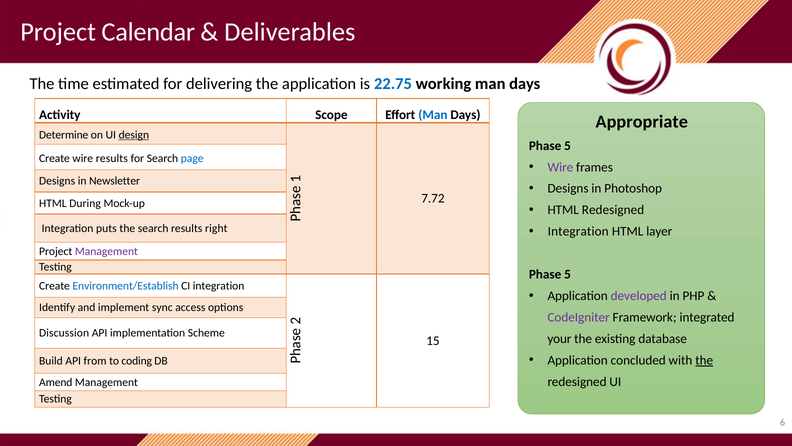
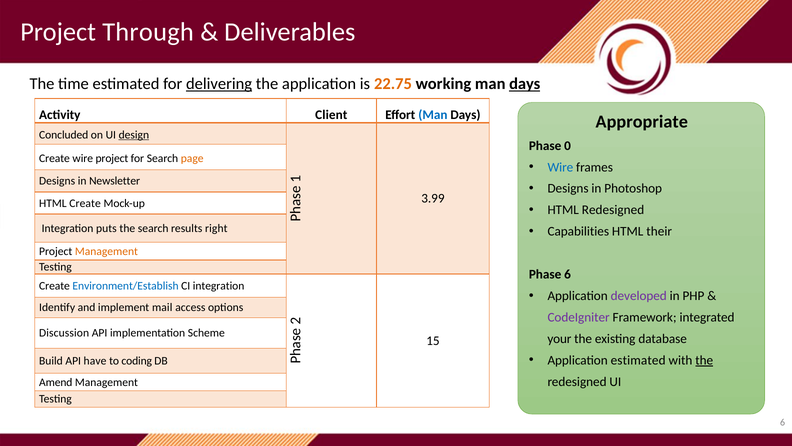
Calendar: Calendar -> Through (148, 32)
delivering underline: none -> present (219, 84)
22.75 colour: blue -> orange (393, 84)
days underline: none -> present (525, 84)
Scope: Scope -> Client (331, 115)
Determine: Determine -> Concluded (64, 135)
5: 5 -> 0 (568, 146)
wire results: results -> project (112, 158)
page colour: blue -> orange (192, 158)
Wire colour: purple -> blue (560, 167)
7.72: 7.72 -> 3.99 (433, 198)
HTML During: During -> Create (85, 203)
Integration: Integration -> Capabilities (578, 231)
layer: layer -> their (659, 231)
Management colour: purple -> orange (106, 251)
5: 5 -> 6 (568, 274)
sync: sync -> mail (162, 307)
Application concluded: concluded -> estimated (638, 360)
from: from -> have (95, 360)
